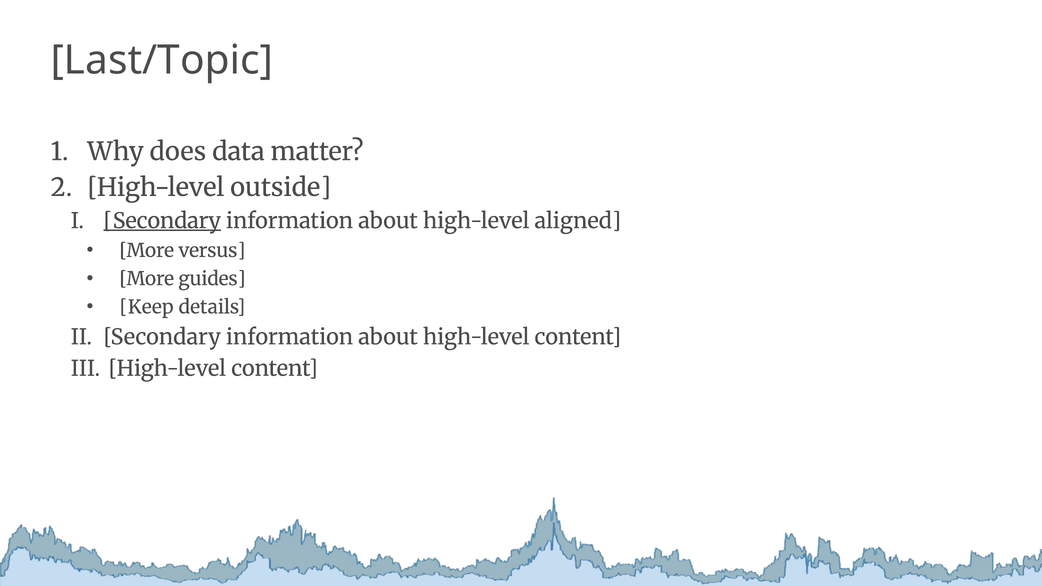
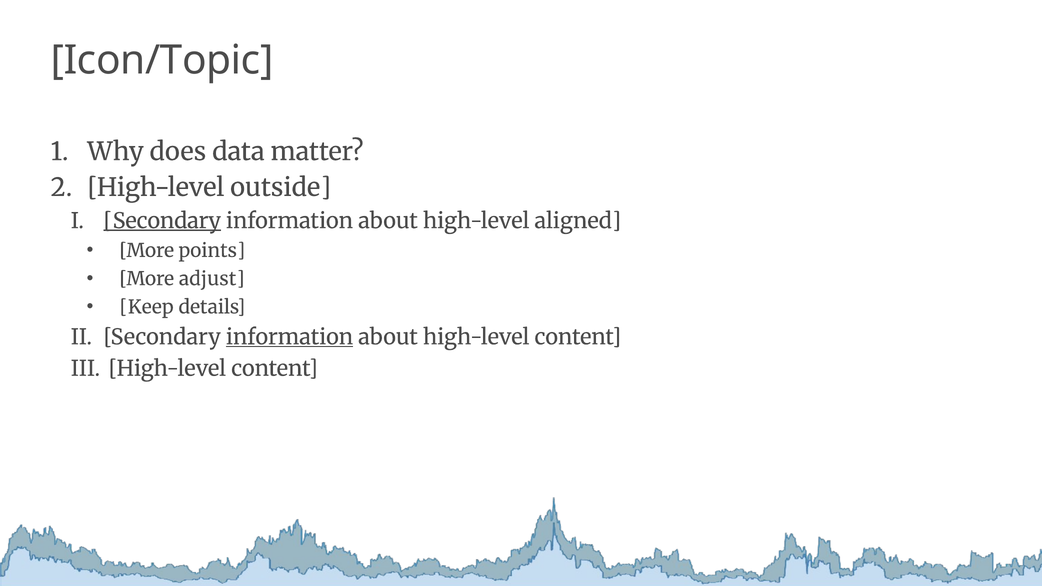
Last/Topic: Last/Topic -> Icon/Topic (162, 60)
versus: versus -> points (212, 251)
guides: guides -> adjust (212, 279)
information underline: none -> present (290, 337)
